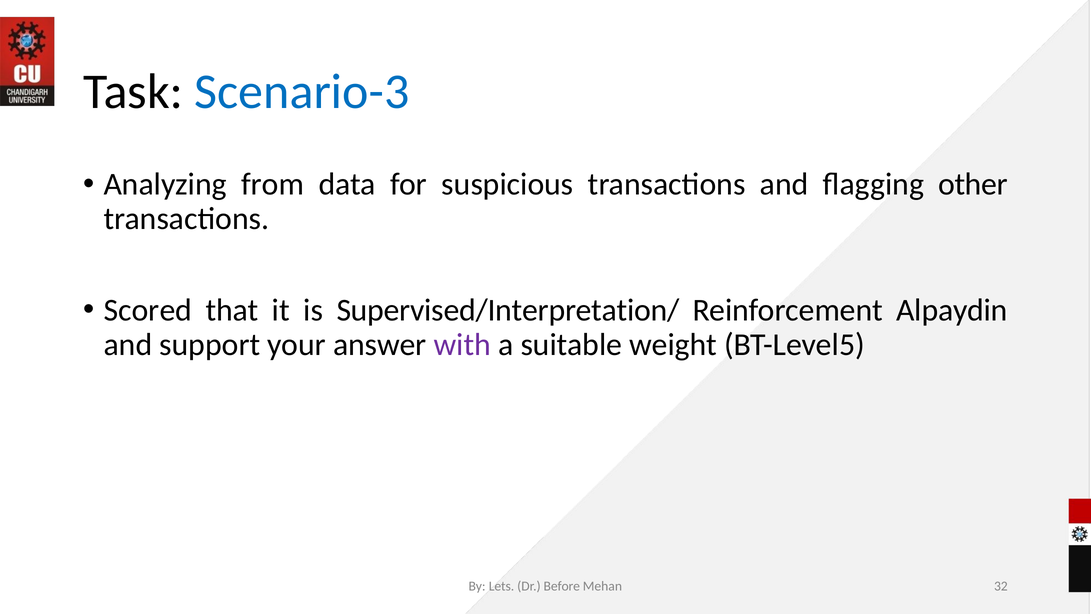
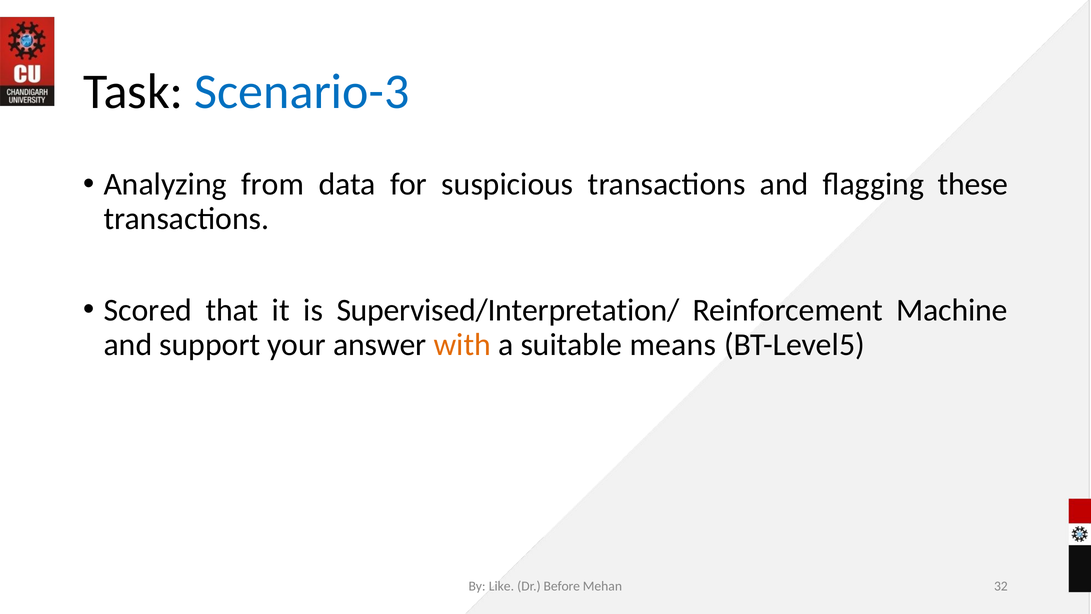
other: other -> these (973, 184)
Alpaydin: Alpaydin -> Machine (952, 310)
with colour: purple -> orange (462, 344)
weight: weight -> means (673, 344)
Lets: Lets -> Like (501, 586)
